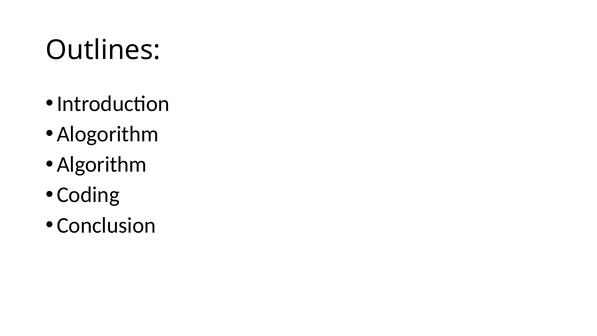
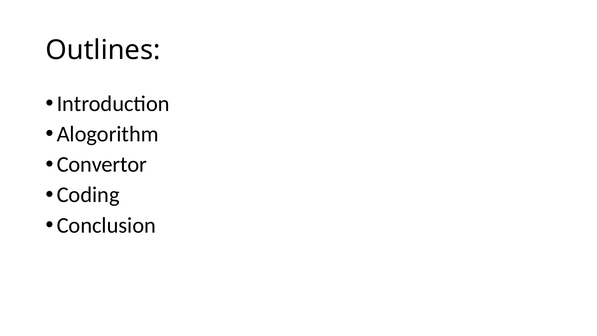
Algorithm: Algorithm -> Convertor (102, 164)
